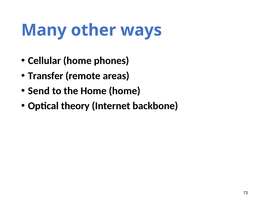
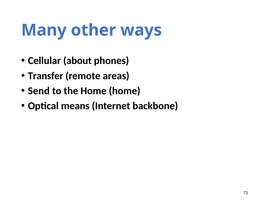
Cellular home: home -> about (77, 61)
theory: theory -> means (75, 106)
